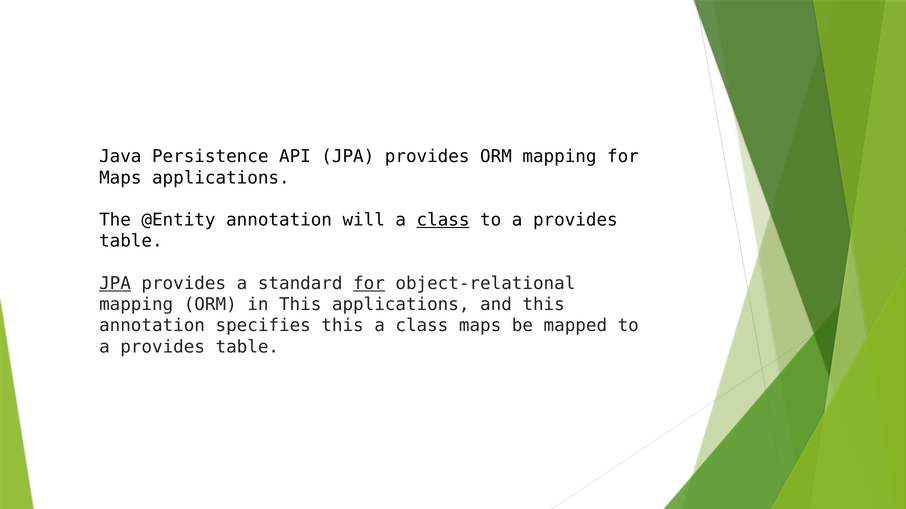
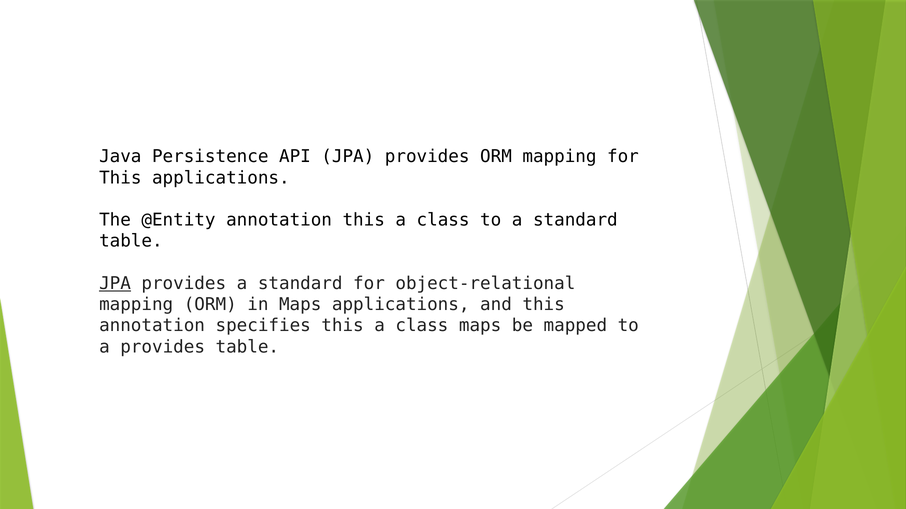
Maps: Maps -> This (120, 178)
annotation will: will -> this (364, 220)
class underline: present -> none (443, 220)
provides: provides -> standard (575, 220)
for underline: present -> none (369, 284)
in This: This -> Maps (300, 305)
